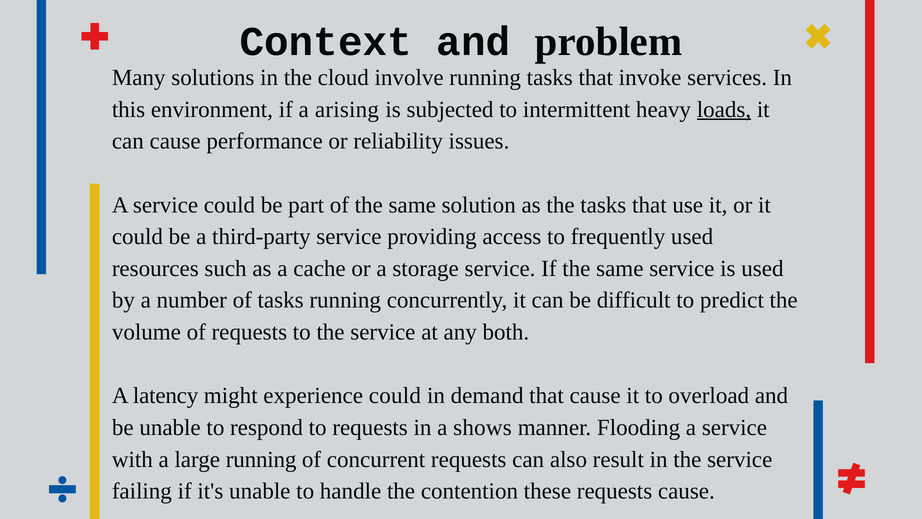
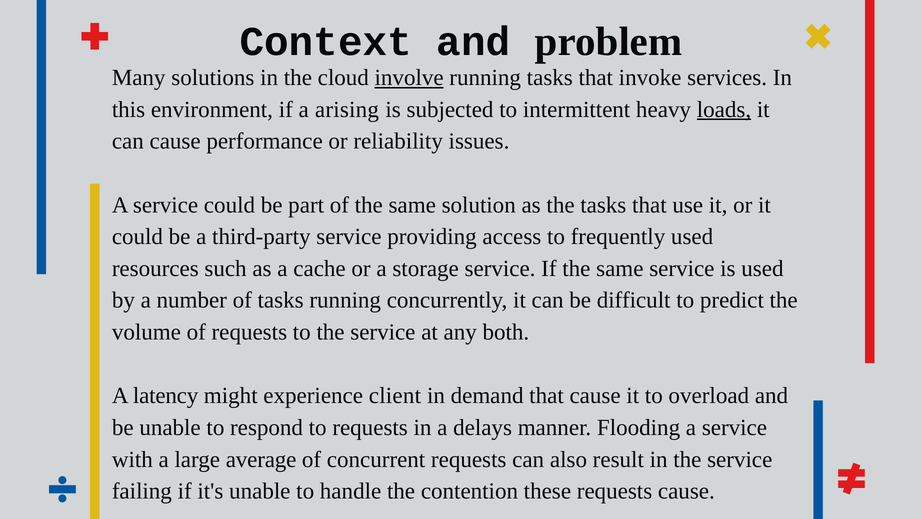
involve underline: none -> present (409, 78)
experience could: could -> client (395, 396)
shows: shows -> delays (483, 427)
large running: running -> average (261, 459)
